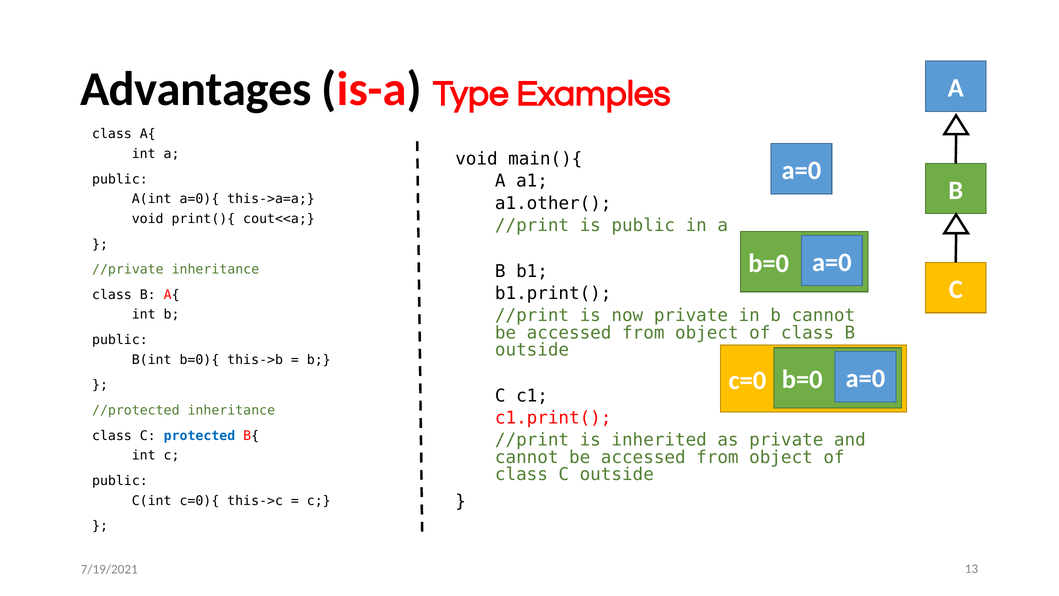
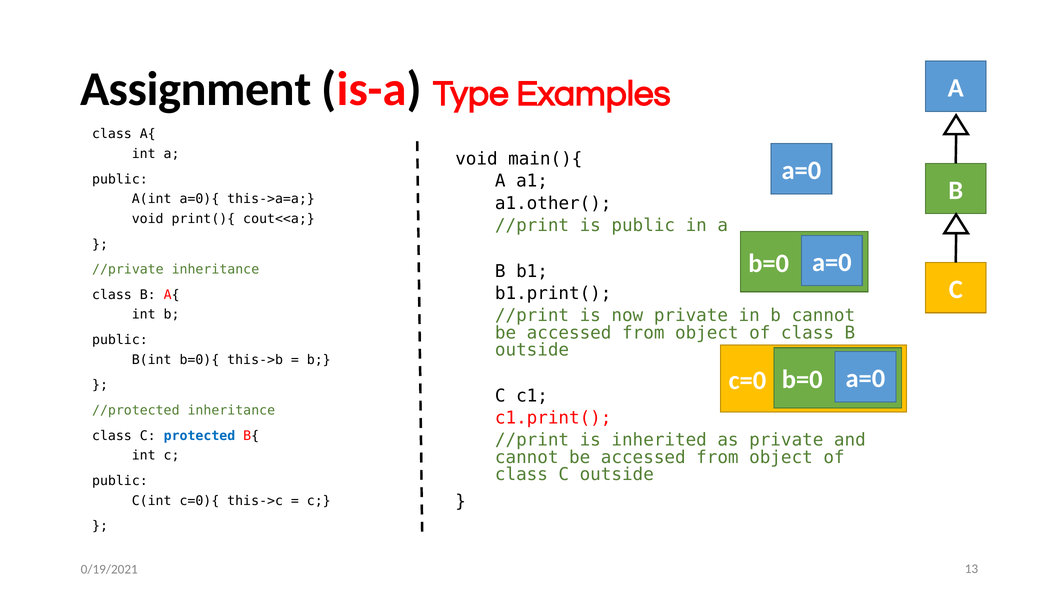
Advantages: Advantages -> Assignment (196, 89)
7/19/2021: 7/19/2021 -> 0/19/2021 (109, 569)
